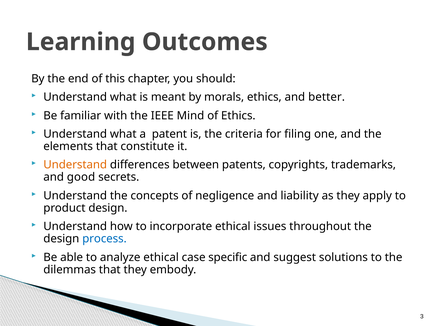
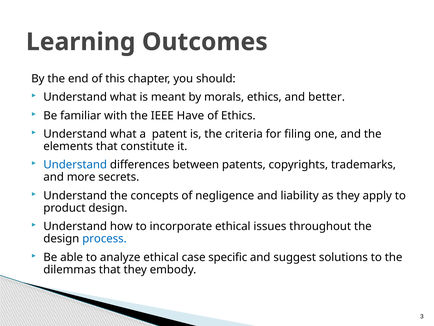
Mind: Mind -> Have (190, 115)
Understand colour: orange -> blue (75, 165)
good: good -> more (81, 177)
